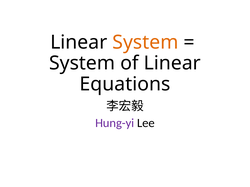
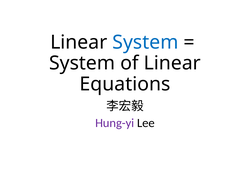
System colour: orange -> blue (145, 42)
